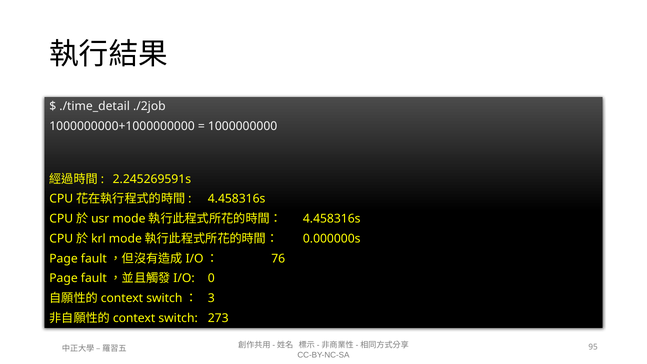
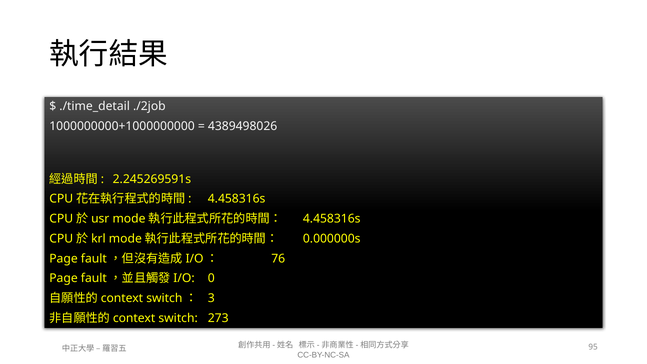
1000000000: 1000000000 -> 4389498026 (243, 126)
